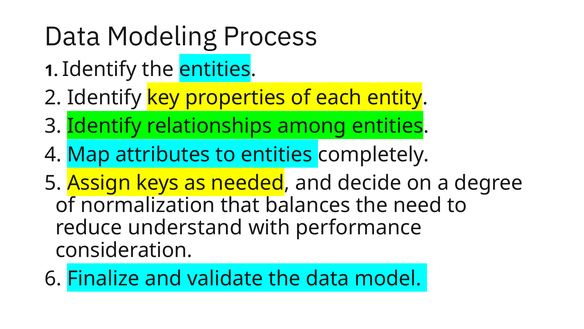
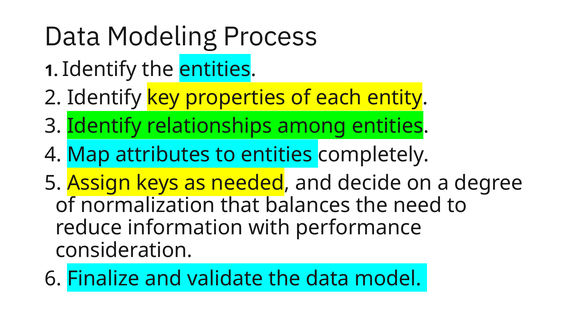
understand: understand -> information (185, 227)
